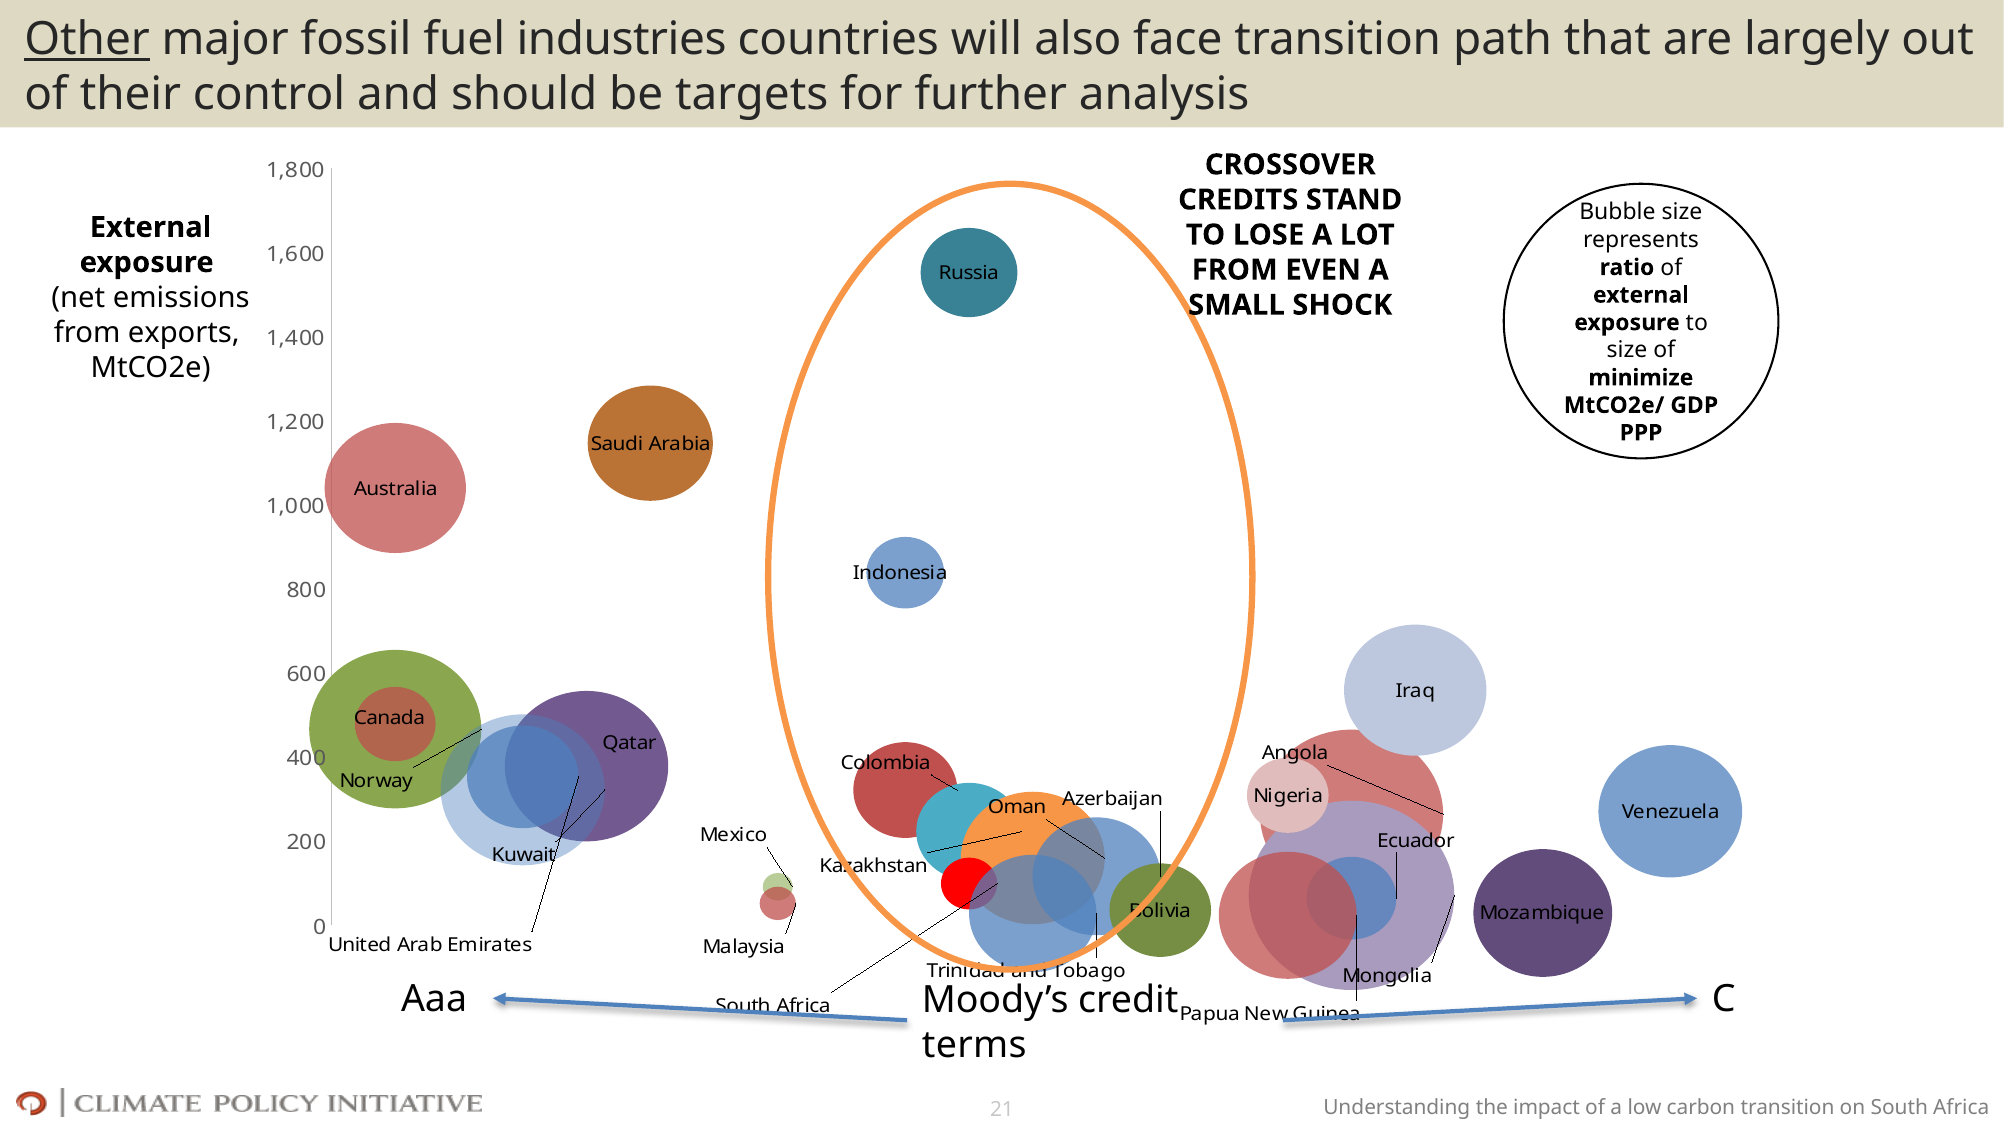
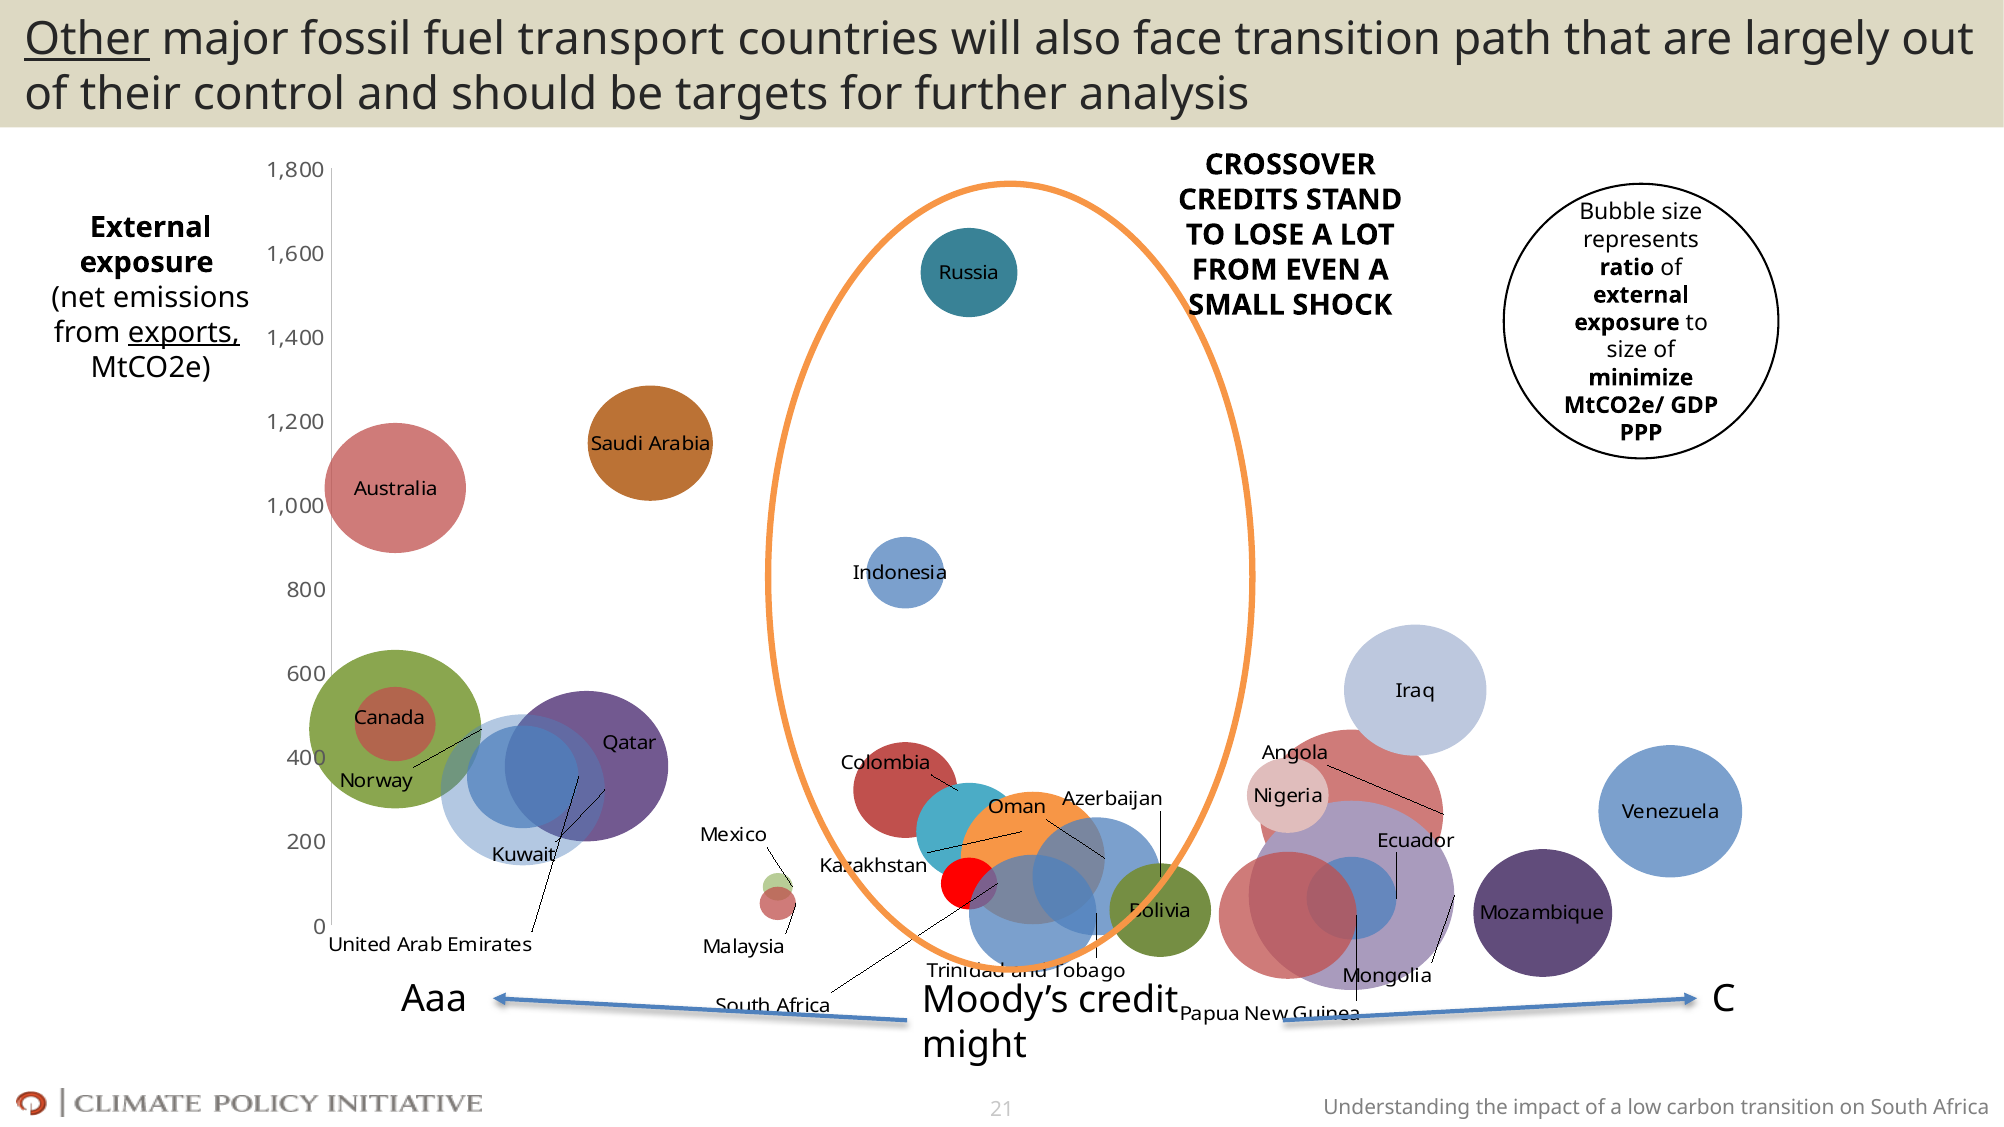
industries: industries -> transport (621, 39)
exports underline: none -> present (184, 333)
terms: terms -> might (974, 1046)
